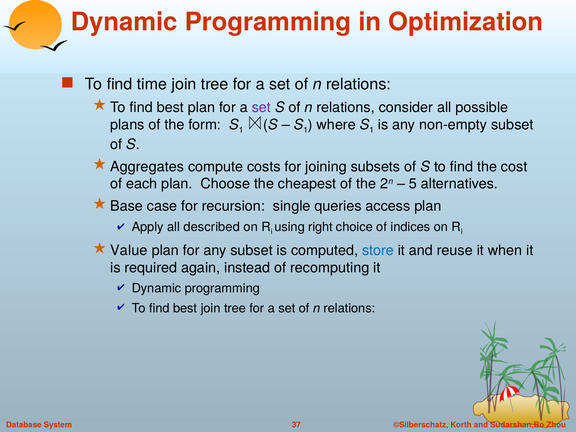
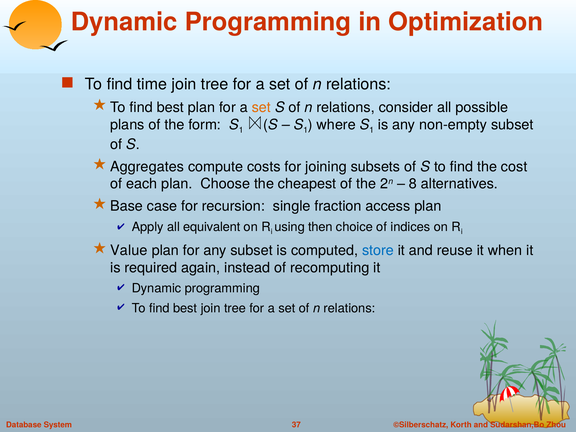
set colour: purple -> orange (261, 107)
5: 5 -> 8 (413, 184)
queries: queries -> fraction (338, 206)
described: described -> equivalent (212, 227)
right: right -> then (320, 227)
